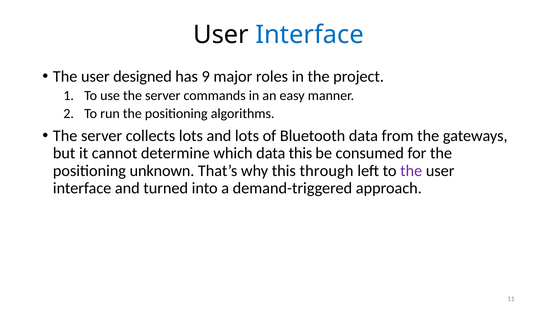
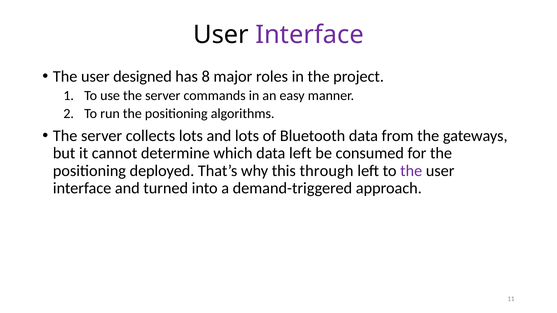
Interface colour: blue -> purple (310, 35)
9: 9 -> 8 (206, 77)
data this: this -> left (300, 153)
unknown: unknown -> deployed (162, 171)
